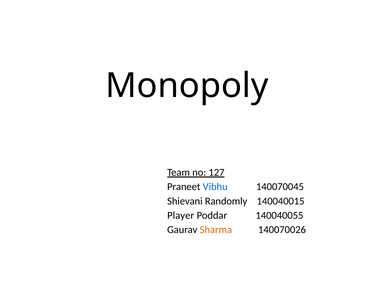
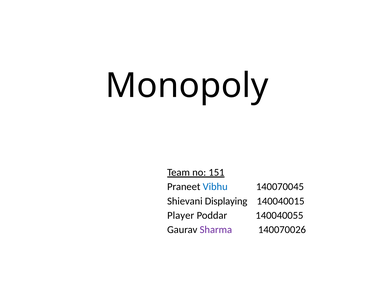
127: 127 -> 151 (216, 172)
Randomly: Randomly -> Displaying (226, 201)
Sharma colour: orange -> purple (216, 230)
